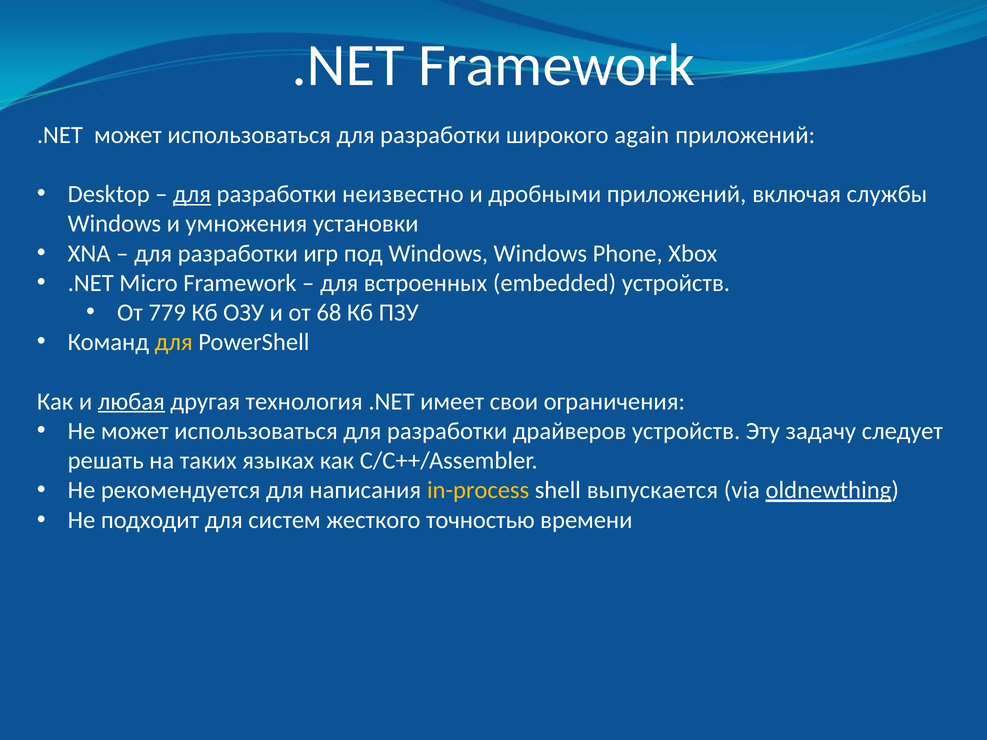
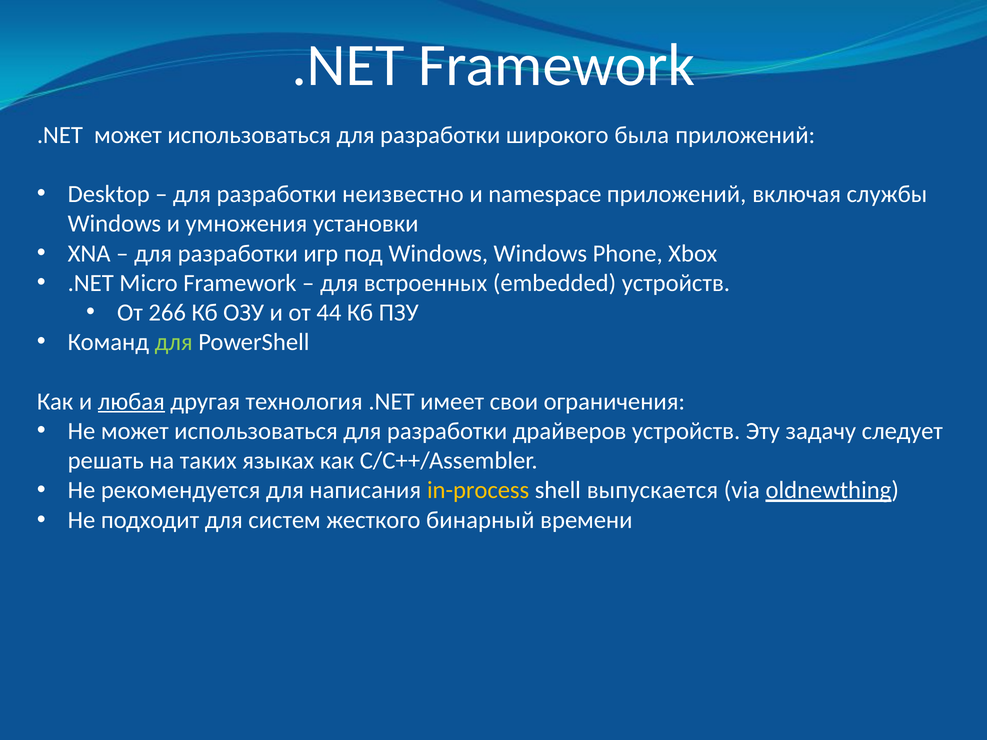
again: again -> была (642, 135)
для underline: present -> none (192, 194)
дробными: дробными -> namespace (545, 194)
779: 779 -> 266 (167, 313)
68: 68 -> 44 (329, 313)
для colour: yellow -> light green (174, 342)
точностью: точностью -> бинарный (480, 520)
